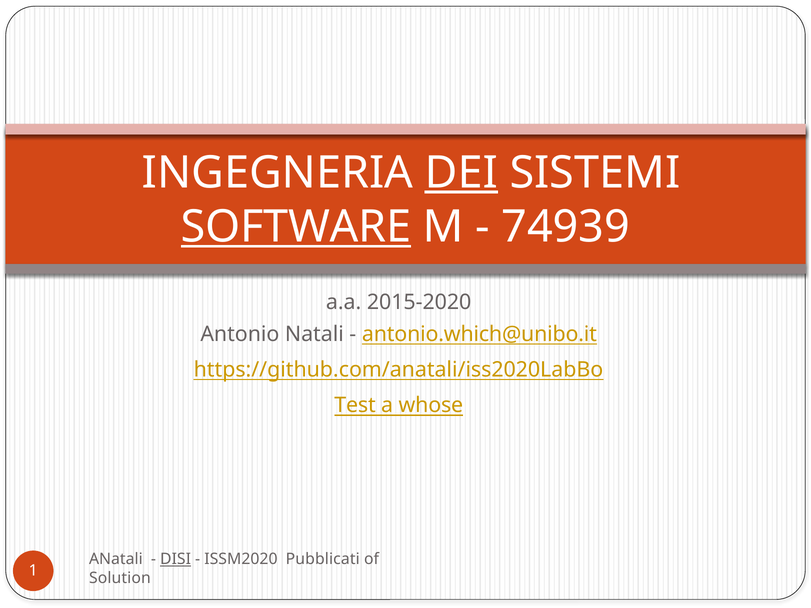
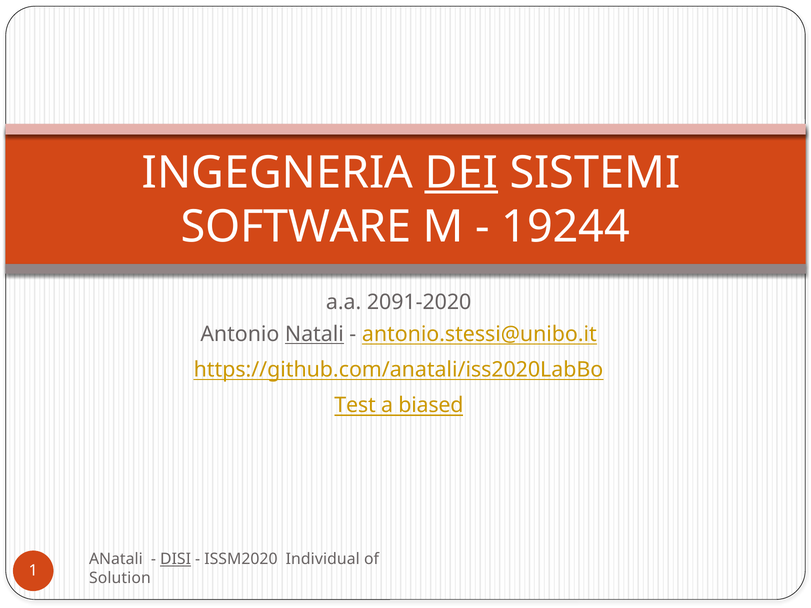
SOFTWARE underline: present -> none (296, 227)
74939: 74939 -> 19244 (566, 227)
2015-2020: 2015-2020 -> 2091-2020 (419, 302)
Natali underline: none -> present (314, 334)
antonio.which@unibo.it: antonio.which@unibo.it -> antonio.stessi@unibo.it (479, 334)
whose: whose -> biased (431, 406)
Pubblicati: Pubblicati -> Individual (323, 559)
